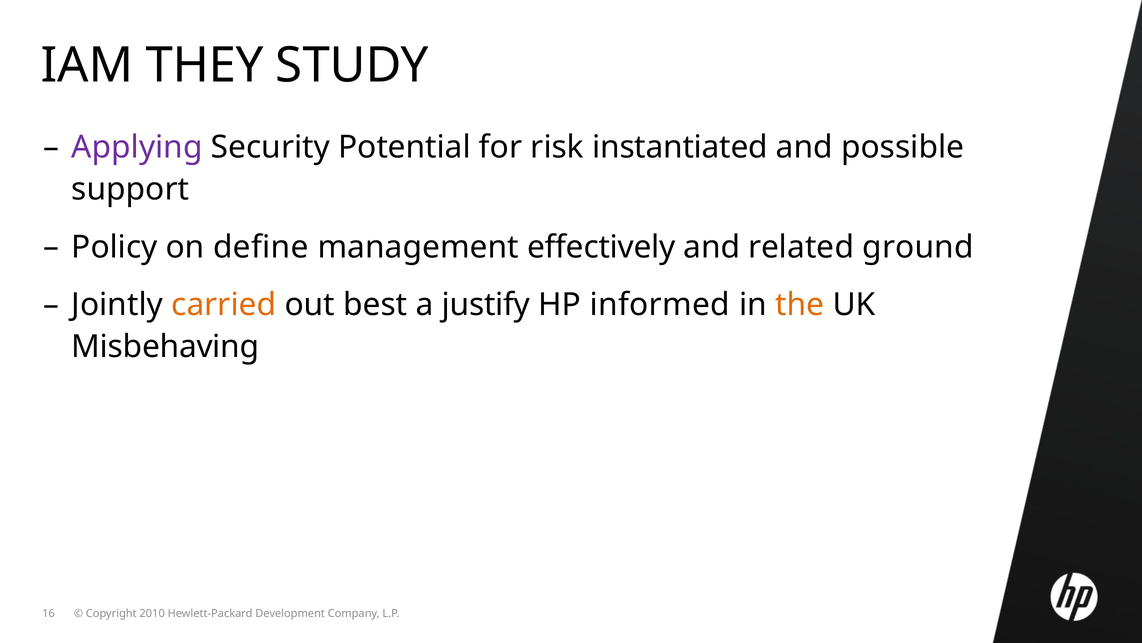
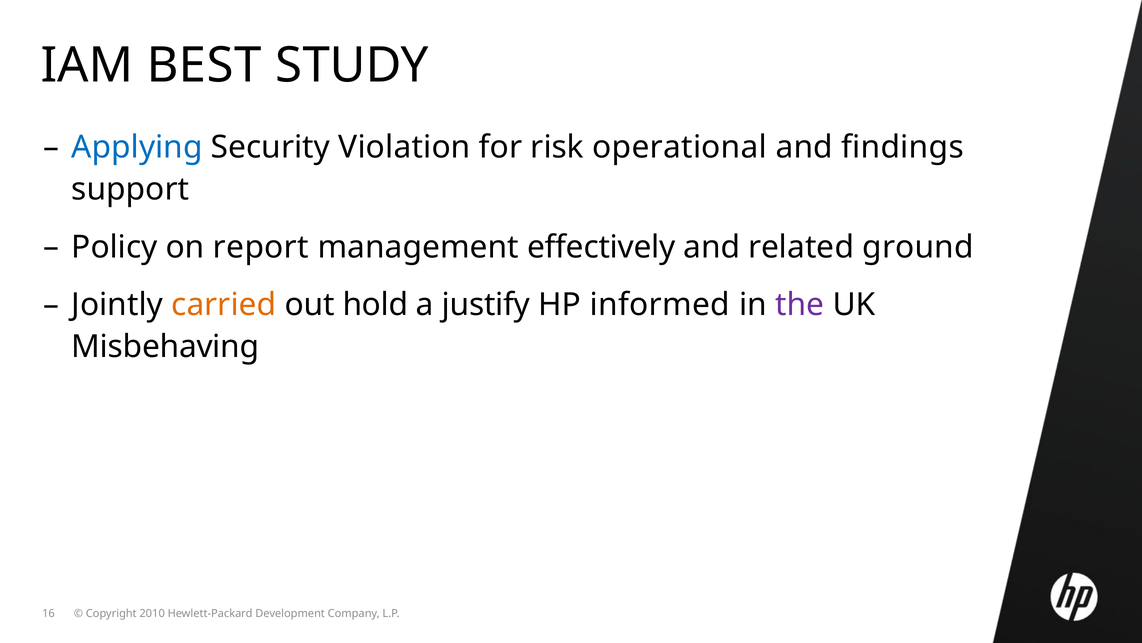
THEY: THEY -> BEST (204, 65)
Applying colour: purple -> blue (137, 147)
Potential: Potential -> Violation (404, 147)
instantiated: instantiated -> operational (680, 147)
possible: possible -> findings (902, 147)
define: define -> report (261, 247)
best: best -> hold (375, 305)
the colour: orange -> purple (800, 305)
